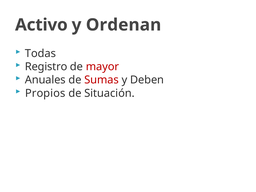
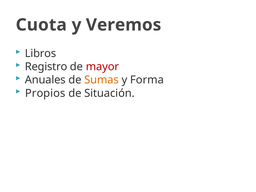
Activo: Activo -> Cuota (41, 25)
Ordenan: Ordenan -> Veremos (124, 25)
Todas: Todas -> Libros (41, 53)
Sumas colour: red -> orange (102, 80)
Deben: Deben -> Forma (147, 80)
